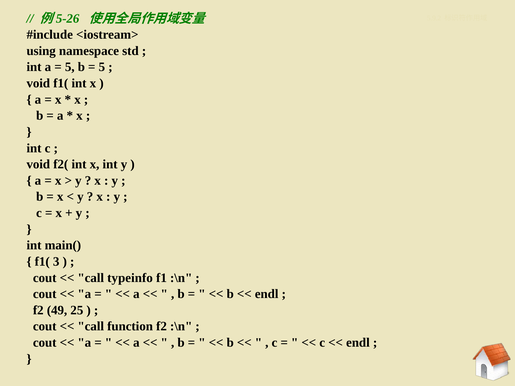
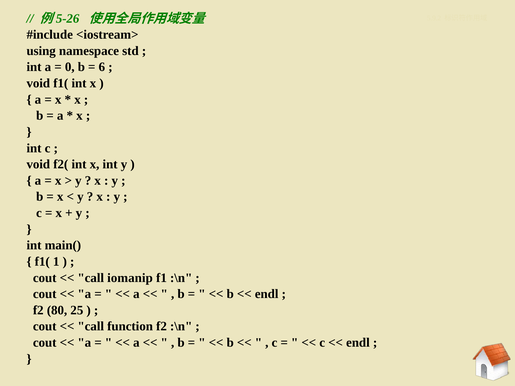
5: 5 -> 0 (70, 67)
5: 5 -> 6 (102, 67)
3: 3 -> 1 (56, 262)
typeinfo: typeinfo -> iomanip (130, 278)
49: 49 -> 80 (57, 310)
